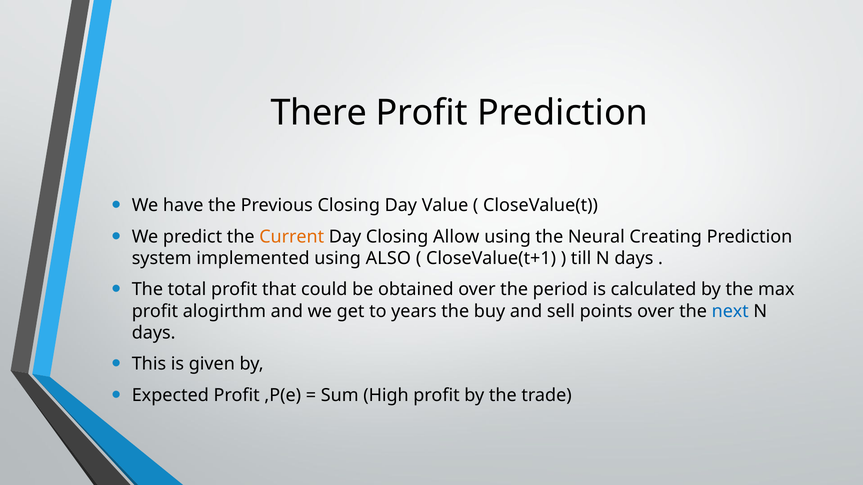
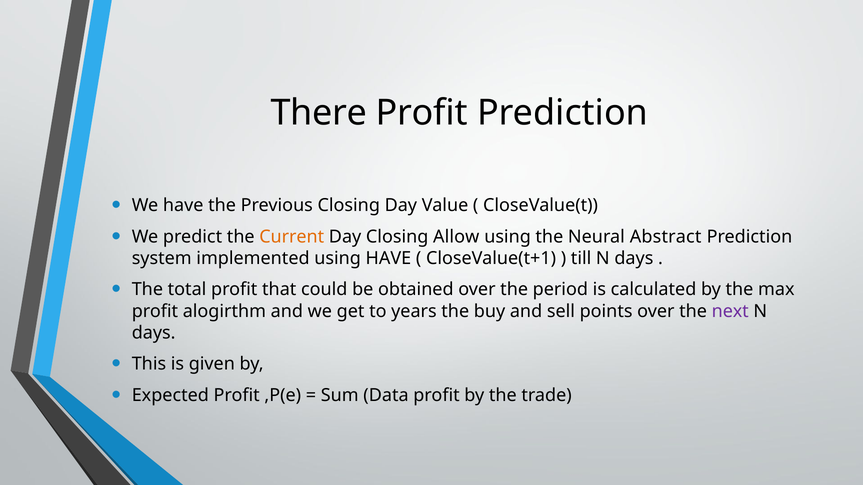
Creating: Creating -> Abstract (666, 237)
using ALSO: ALSO -> HAVE (388, 258)
next colour: blue -> purple (730, 311)
High: High -> Data (386, 396)
